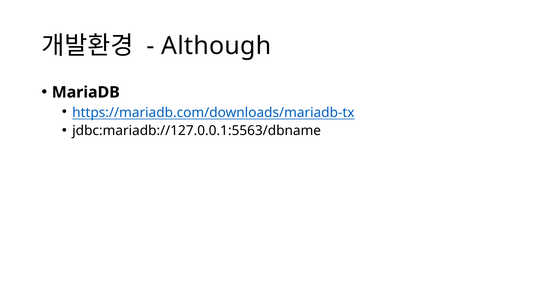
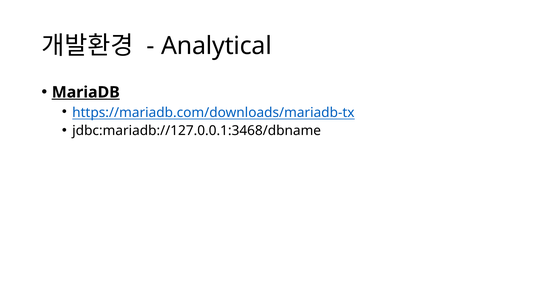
Although: Although -> Analytical (216, 46)
MariaDB underline: none -> present (86, 92)
jdbc:mariadb://127.0.0.1:5563/dbname: jdbc:mariadb://127.0.0.1:5563/dbname -> jdbc:mariadb://127.0.0.1:3468/dbname (197, 131)
